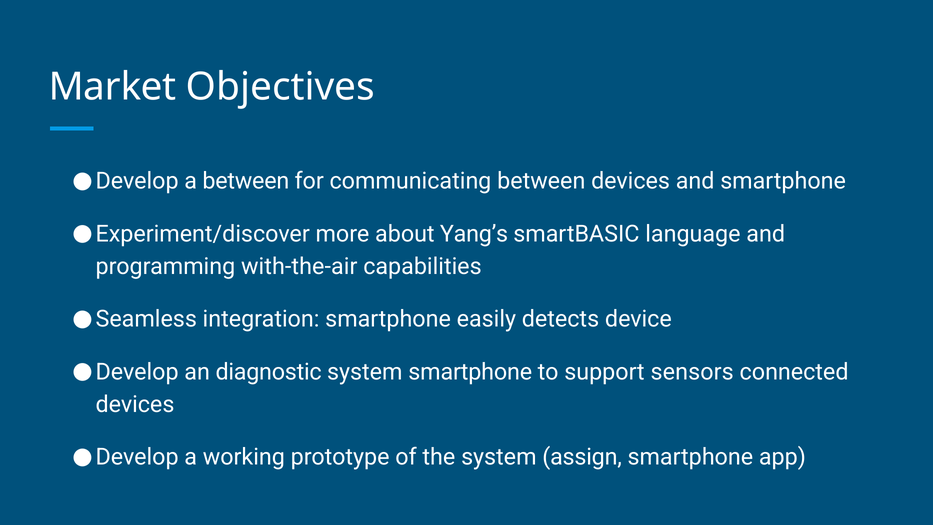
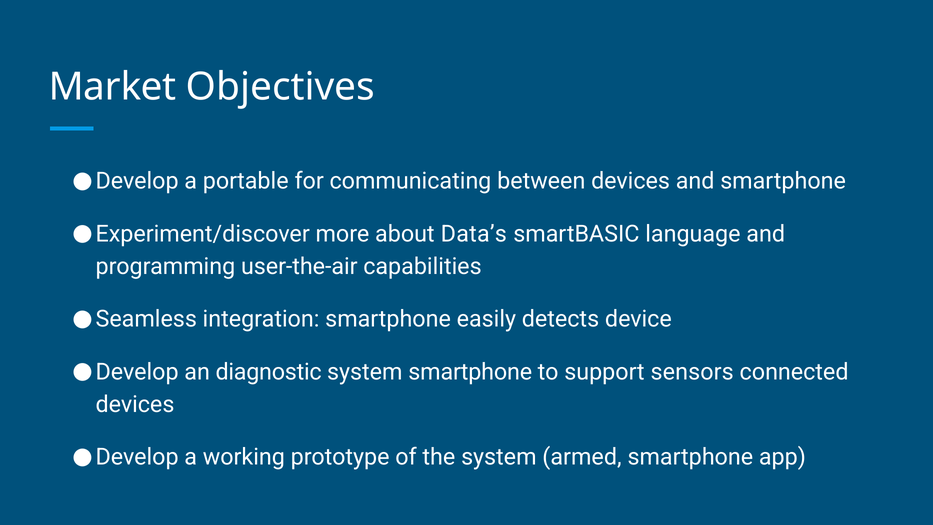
a between: between -> portable (246, 181)
Yang’s: Yang’s -> Data’s (474, 234)
with-the-air: with-the-air -> user-the-air (299, 266)
assign: assign -> armed (582, 457)
